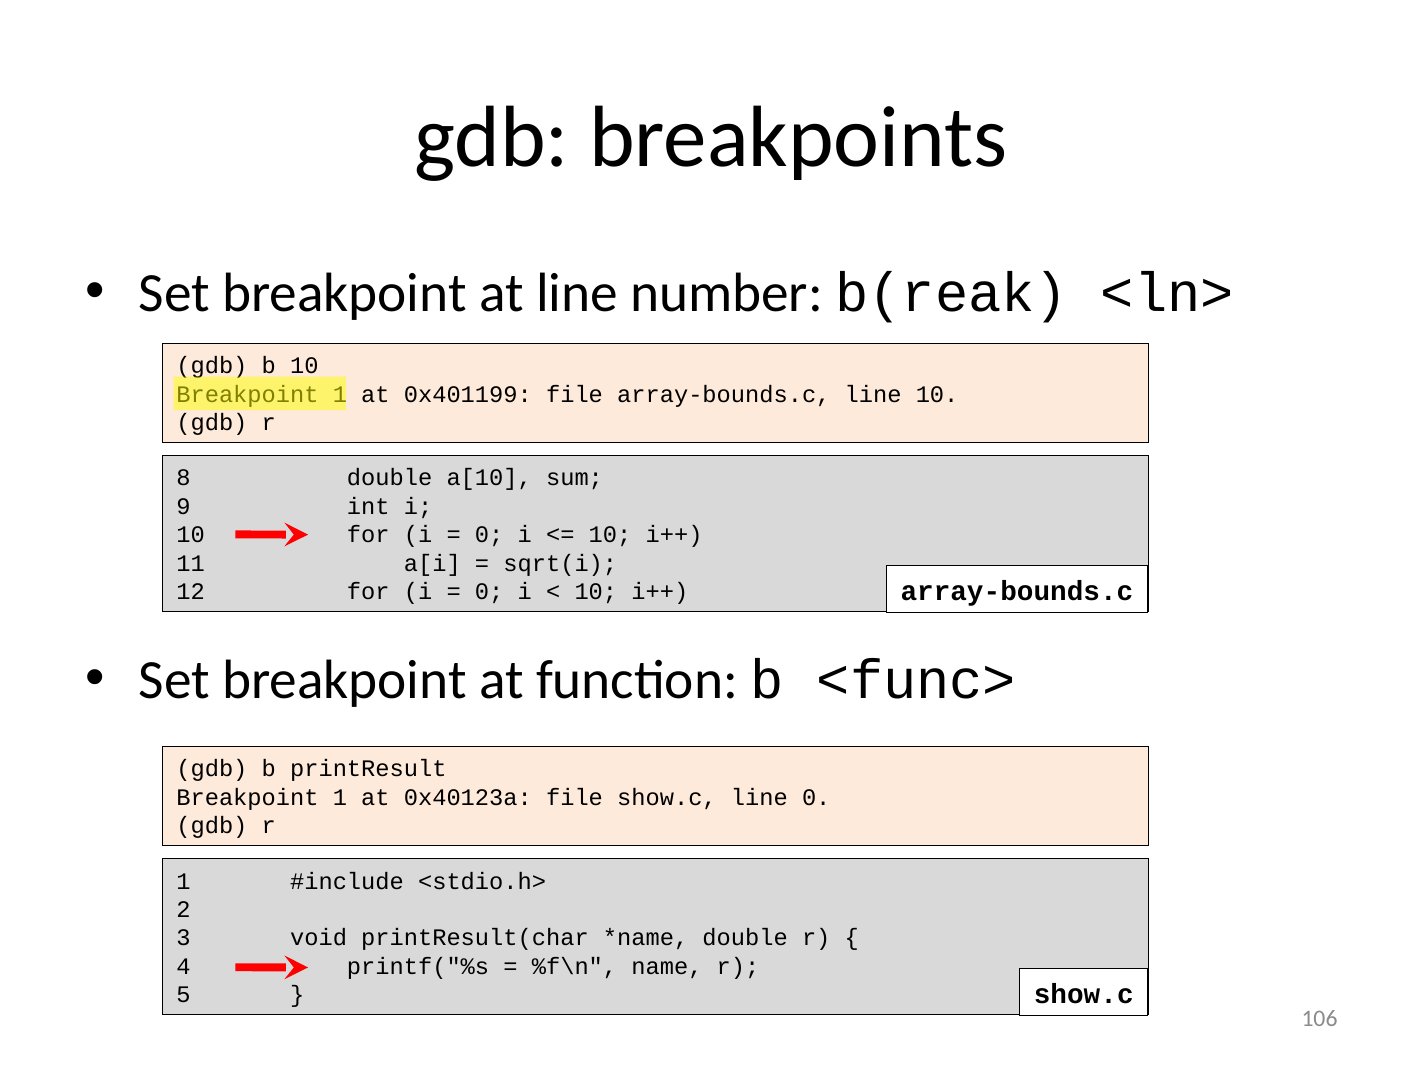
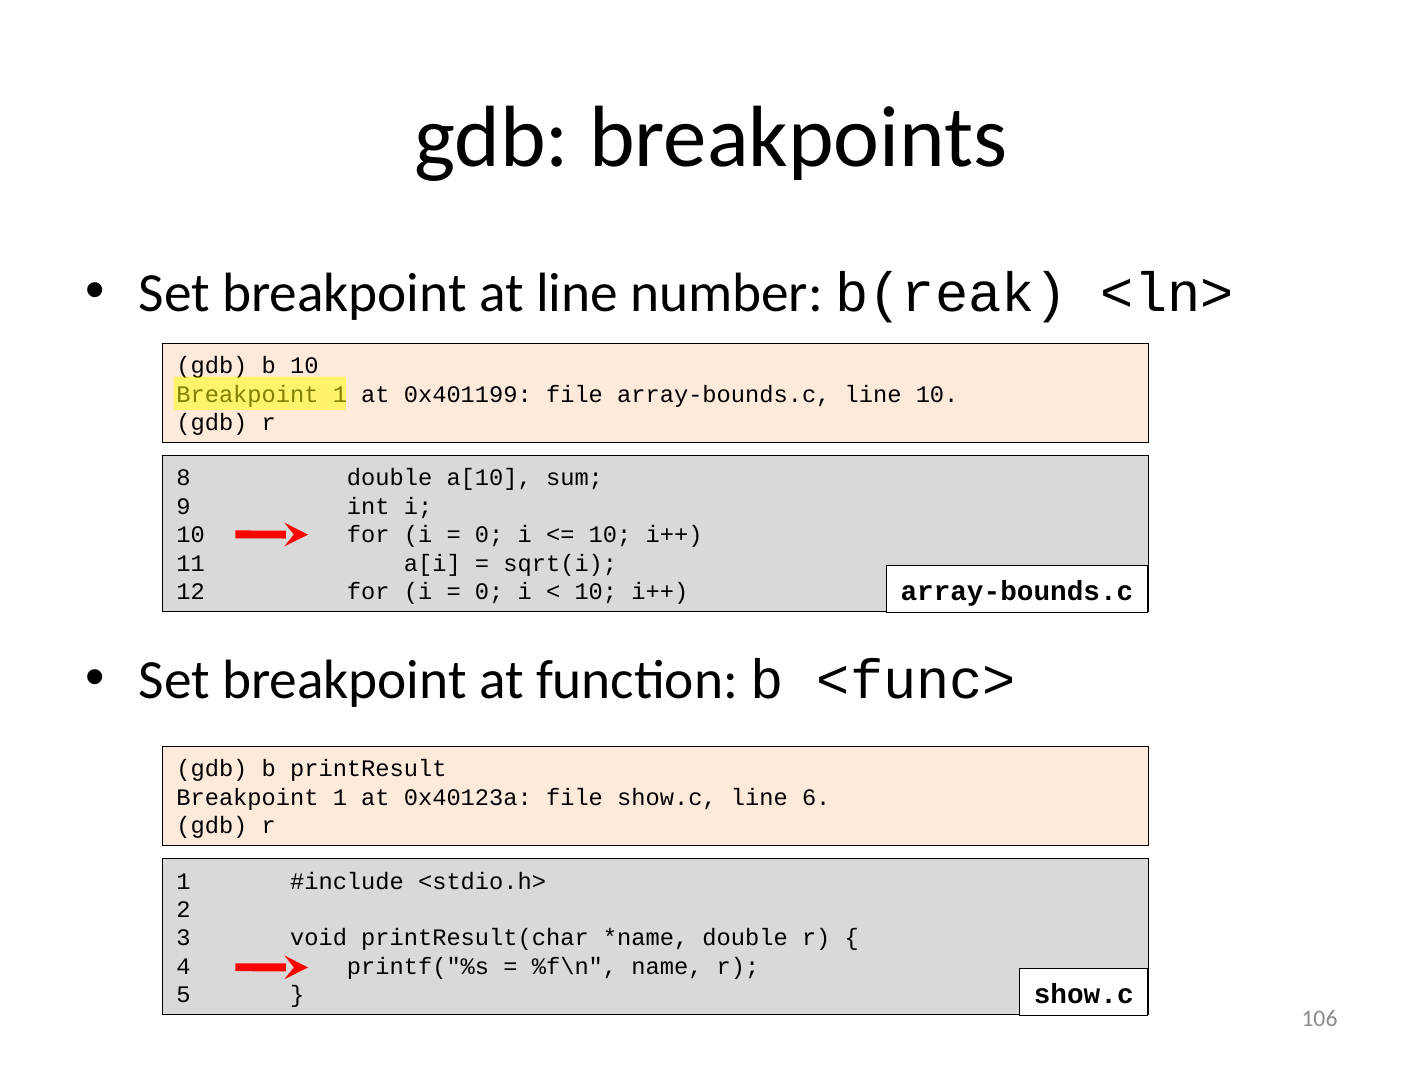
line 0: 0 -> 6 (816, 798)
